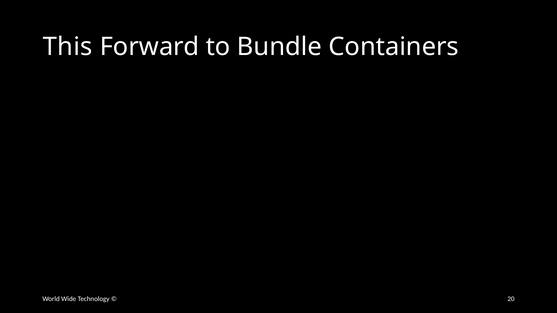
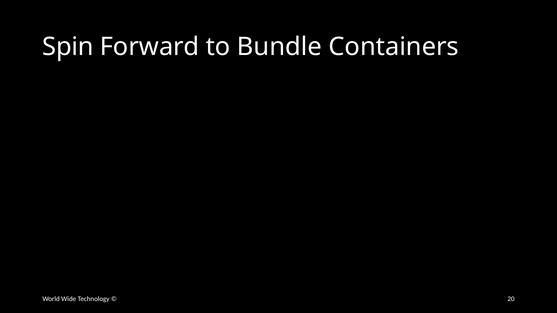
This: This -> Spin (68, 47)
